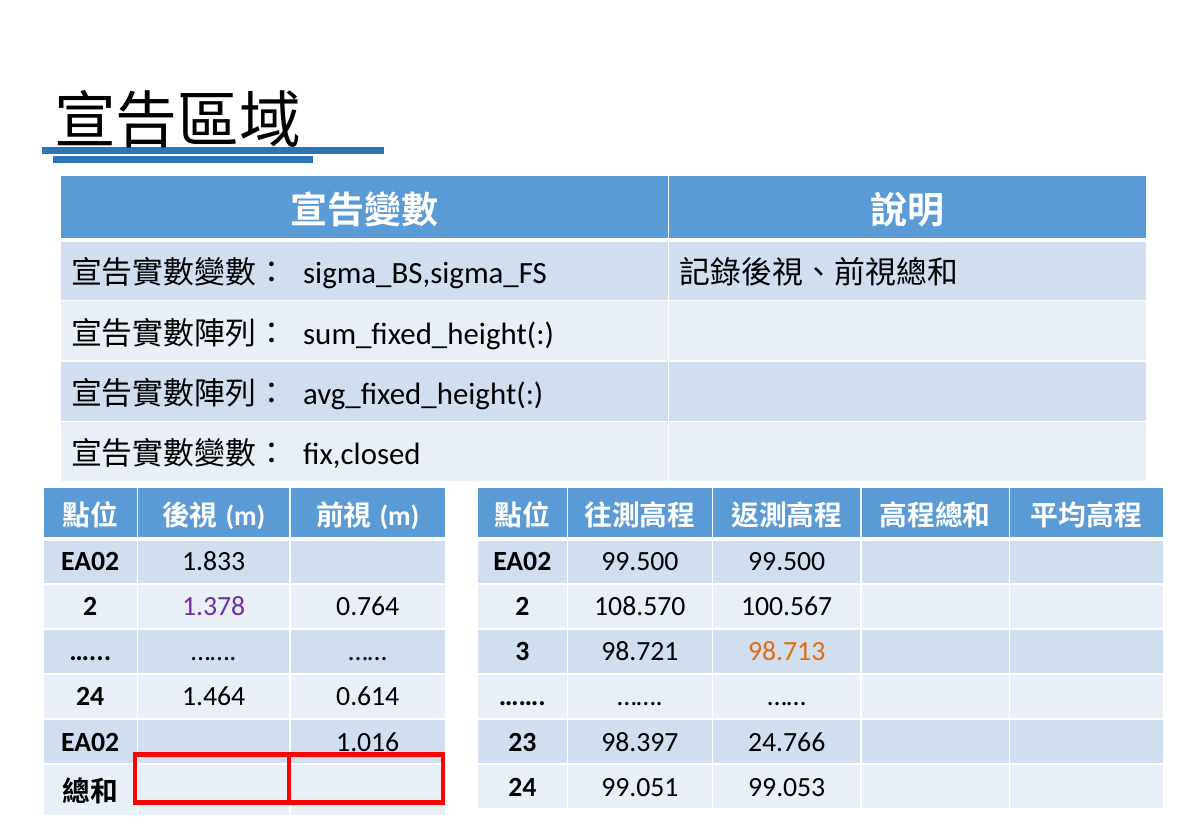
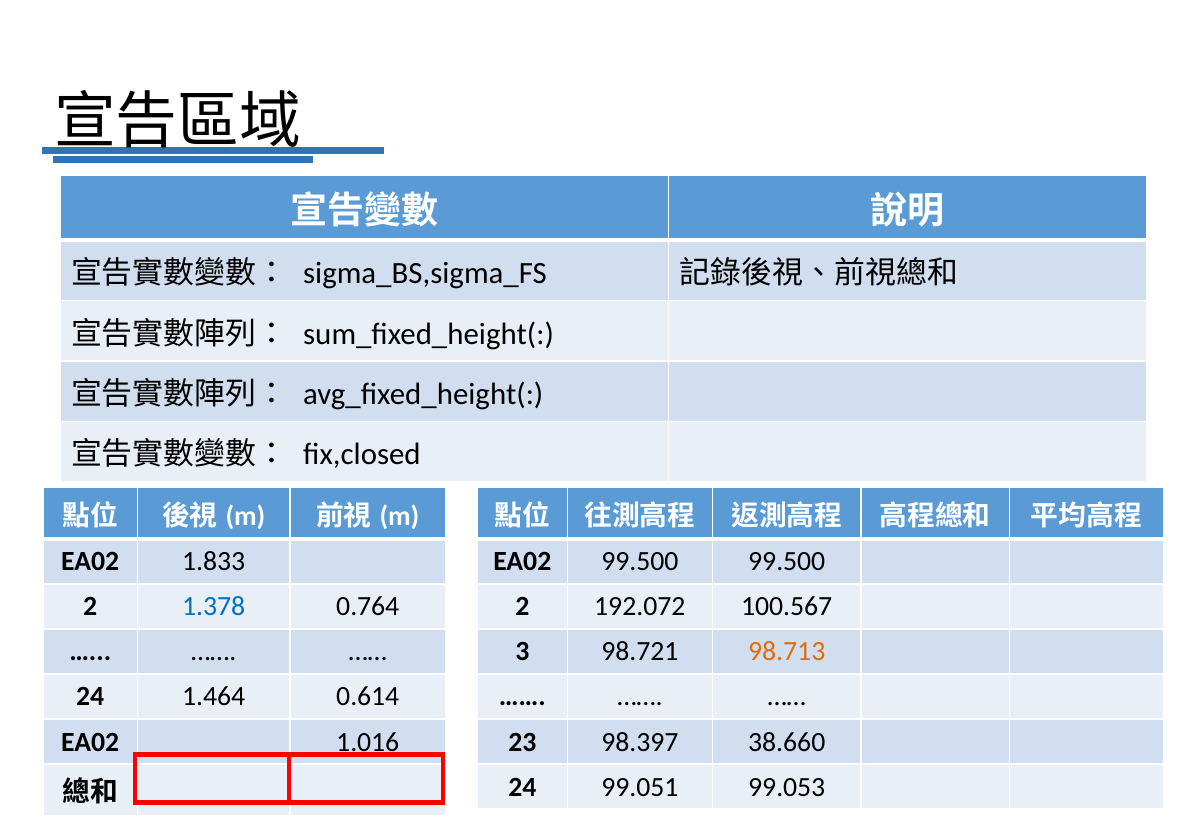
1.378 colour: purple -> blue (214, 607)
108.570: 108.570 -> 192.072 (640, 607)
24.766: 24.766 -> 38.660 (787, 742)
